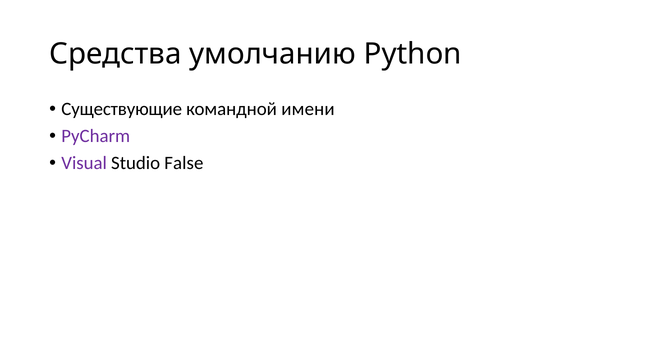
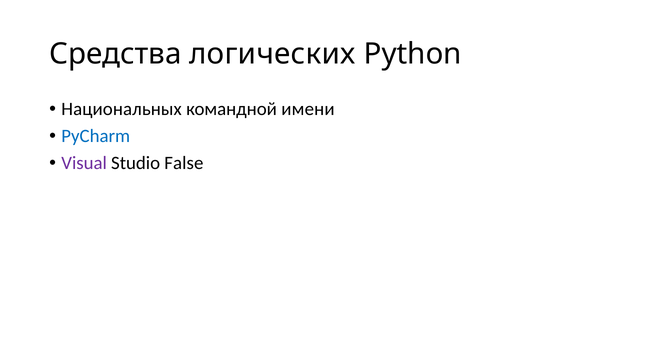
умолчанию: умолчанию -> логических (272, 54)
Существующие: Существующие -> Национальных (122, 109)
PyCharm colour: purple -> blue (96, 136)
